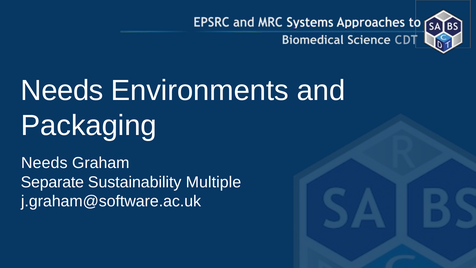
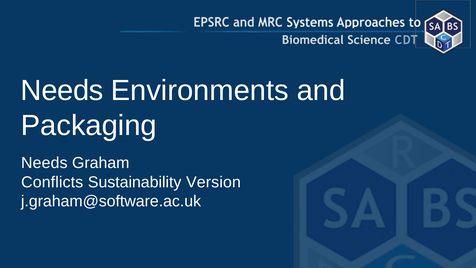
Separate: Separate -> Conflicts (52, 182)
Multiple: Multiple -> Version (213, 182)
